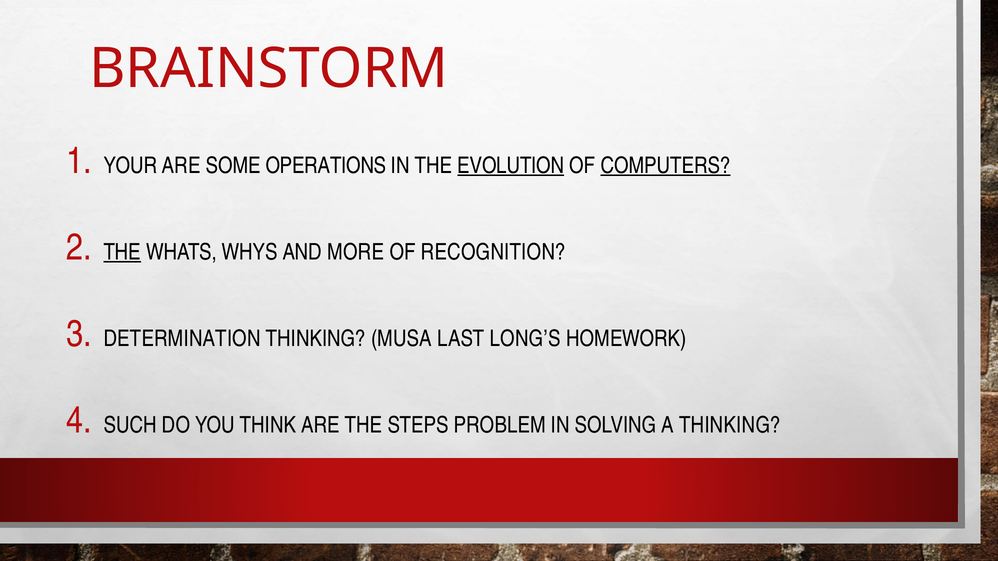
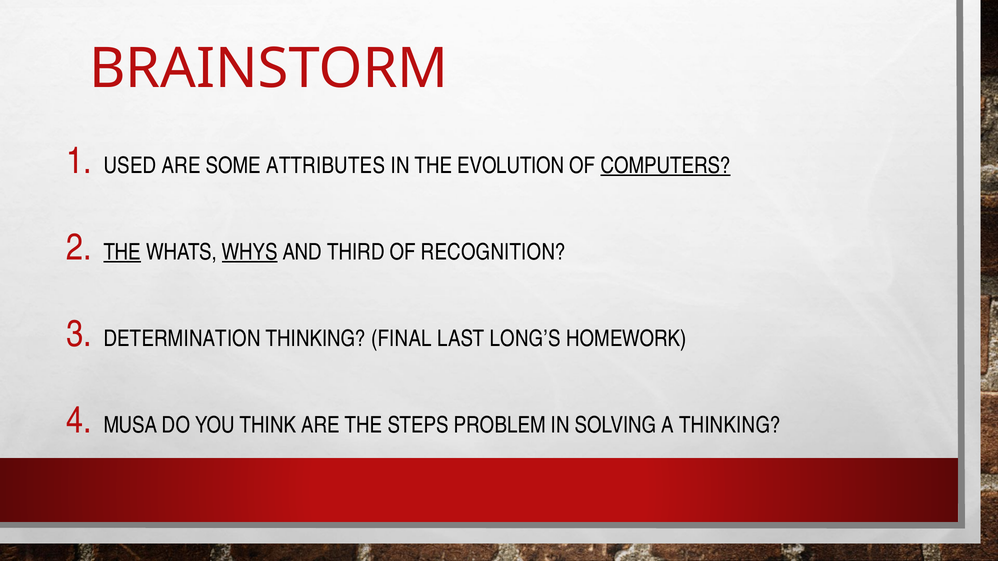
YOUR: YOUR -> USED (130, 166)
OPERATIONS: OPERATIONS -> ATTRIBUTES (326, 166)
EVOLUTION underline: present -> none (511, 166)
WHYS underline: none -> present (250, 252)
MORE: MORE -> THIRD (356, 252)
MUSA: MUSA -> FINAL (401, 339)
SUCH: SUCH -> MUSA (130, 425)
